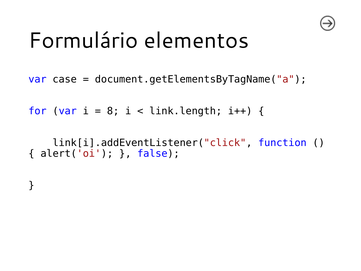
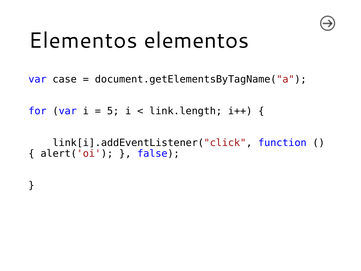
Formulário: Formulário -> Elementos (83, 40)
8: 8 -> 5 (113, 111)
